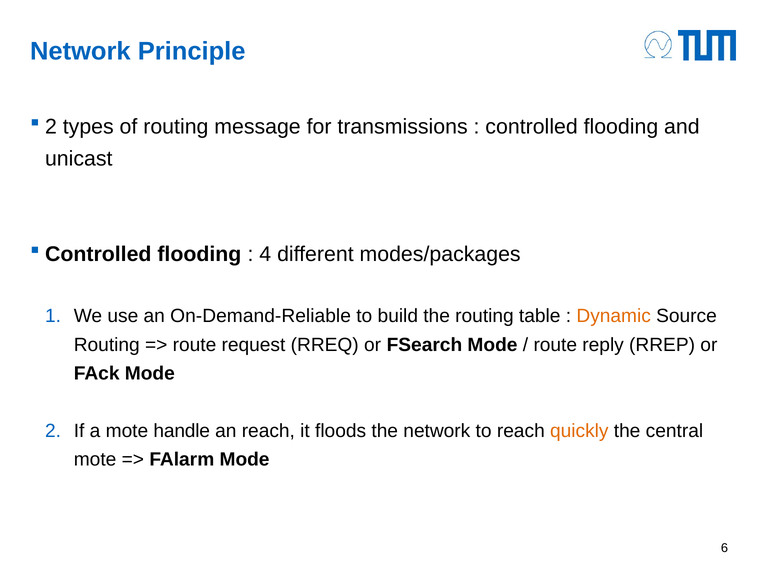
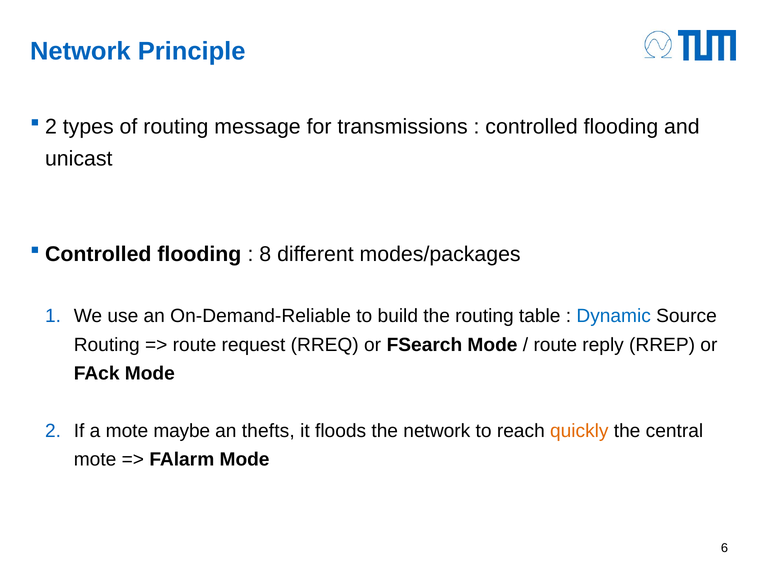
4: 4 -> 8 (265, 255)
Dynamic colour: orange -> blue (614, 316)
handle: handle -> maybe (182, 431)
an reach: reach -> thefts (268, 431)
